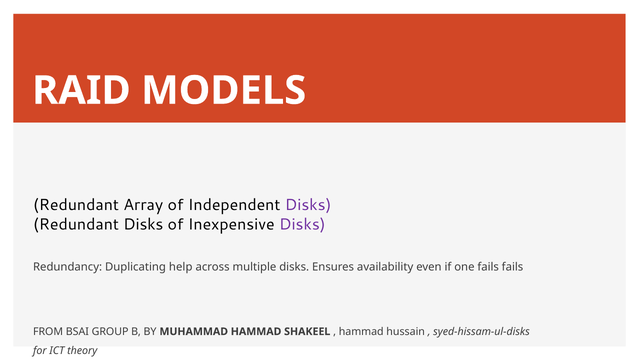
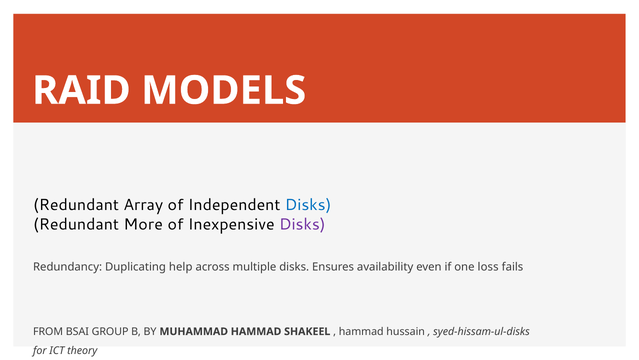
Disks colour: purple -> blue (308, 205)
Redundant Disks: Disks -> More (143, 224)
one fails: fails -> loss (488, 267)
